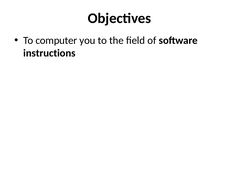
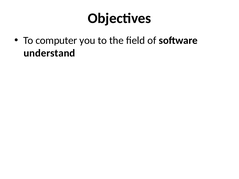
instructions: instructions -> understand (49, 53)
